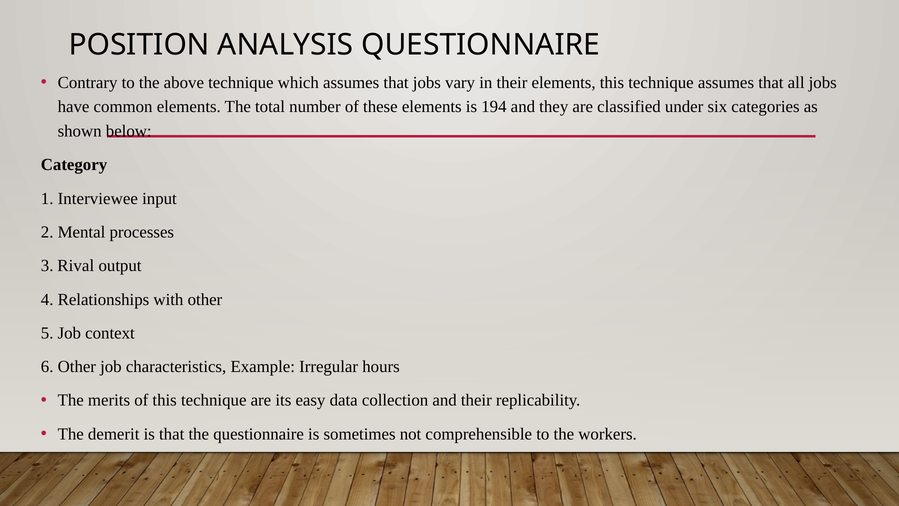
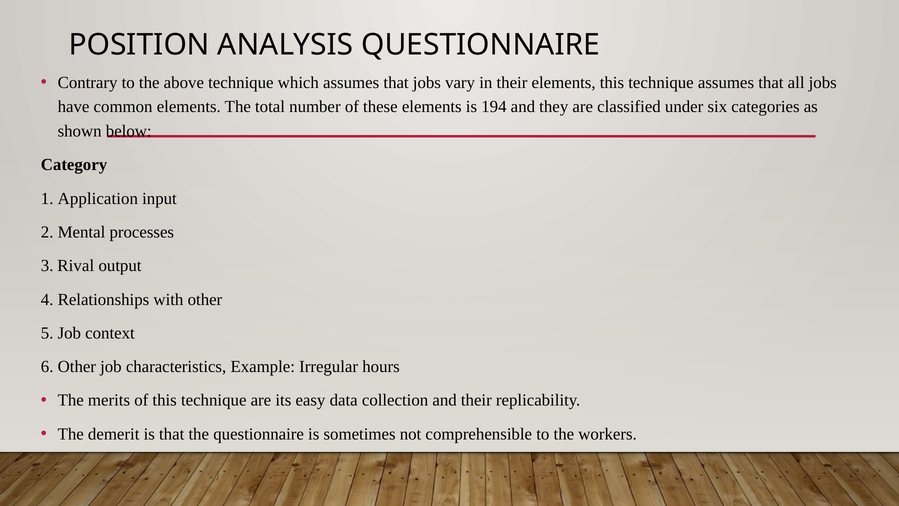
Interviewee: Interviewee -> Application (98, 198)
